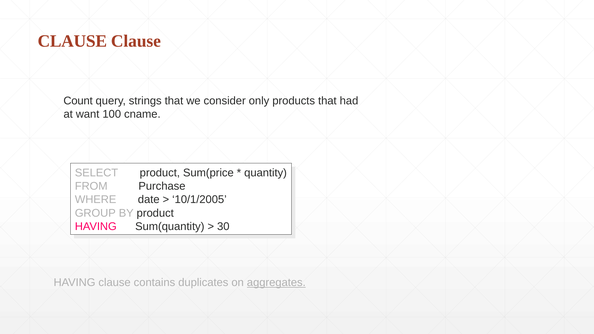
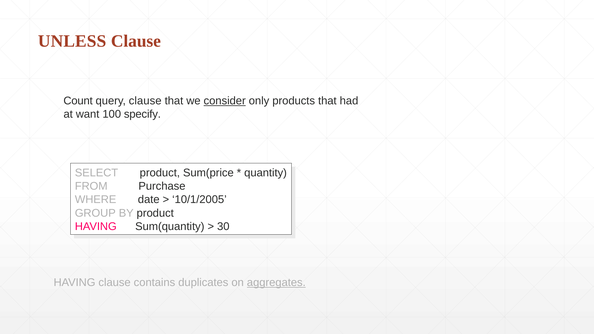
CLAUSE: CLAUSE -> UNLESS (72, 41)
query strings: strings -> clause (145, 101)
consider underline: none -> present (225, 101)
cname: cname -> specify (142, 114)
